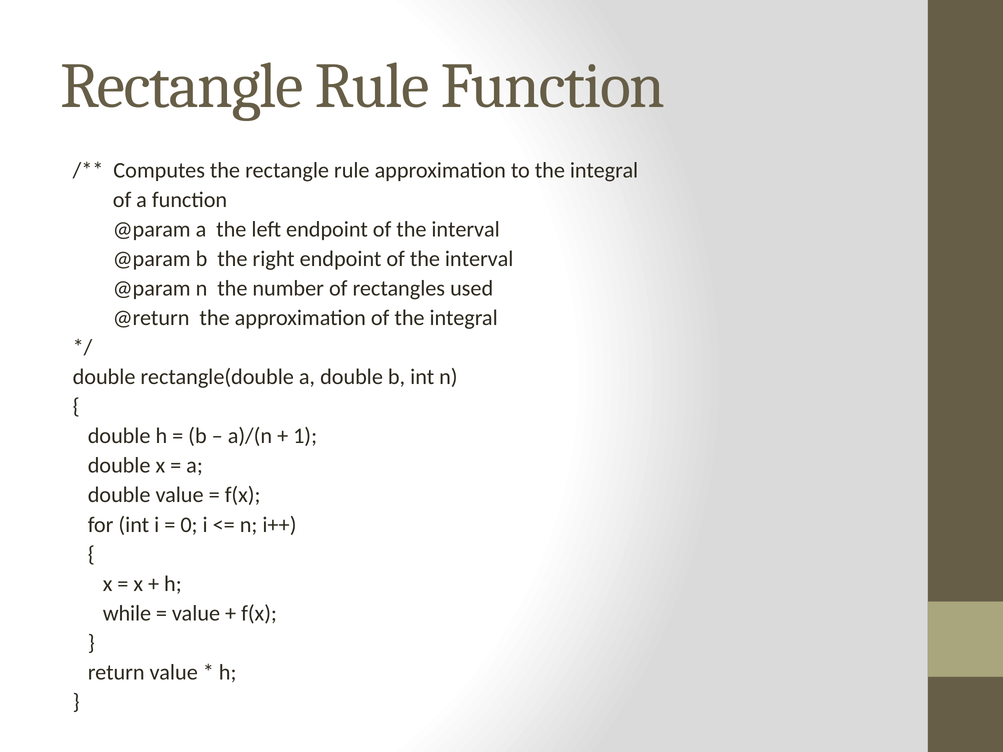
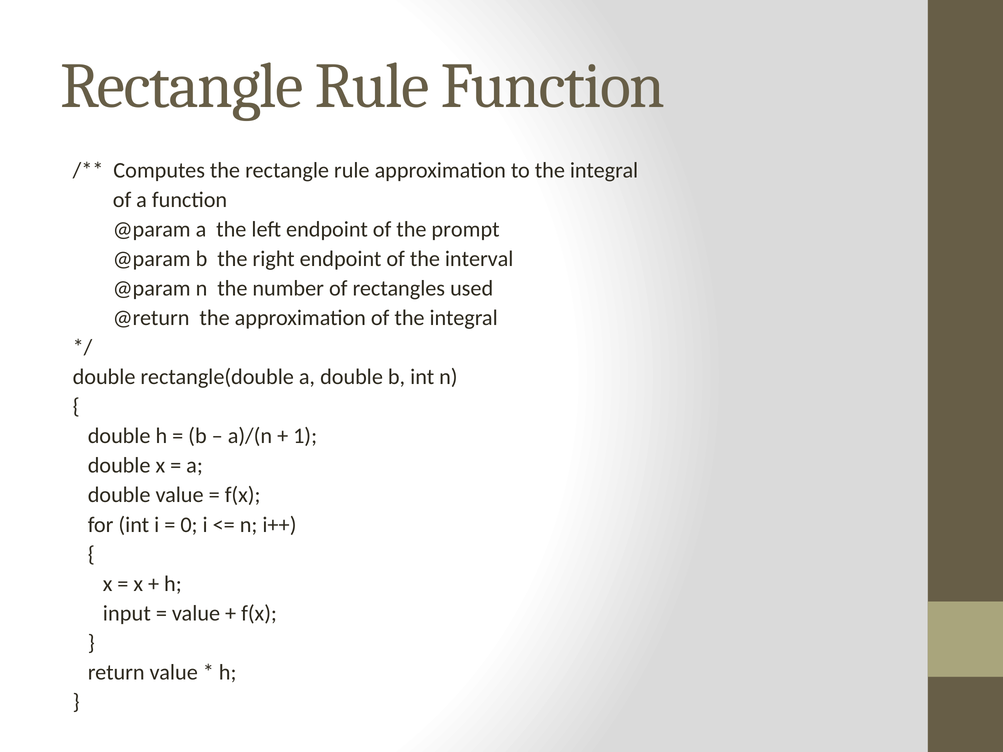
interval: interval -> prompt (466, 229)
while: while -> input (127, 613)
